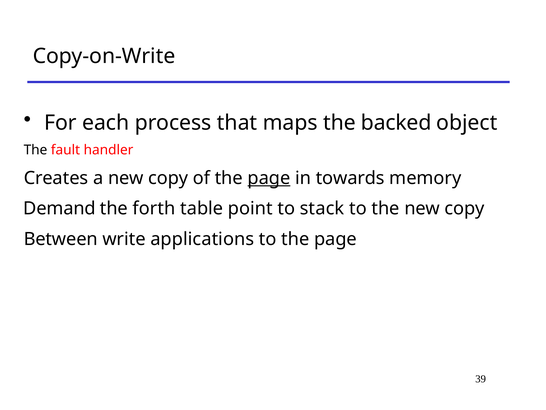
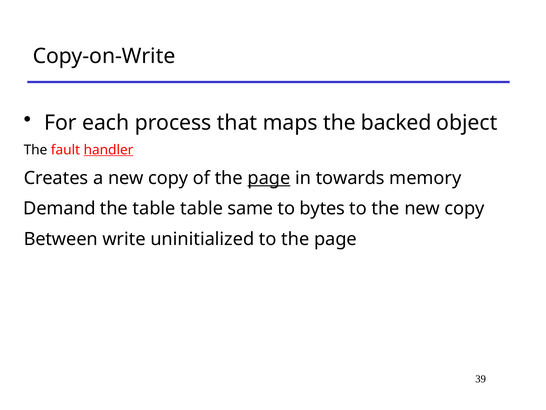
handler underline: none -> present (109, 150)
the forth: forth -> table (154, 208)
point: point -> same (250, 208)
stack: stack -> bytes (322, 208)
applications: applications -> uninitialized (202, 239)
